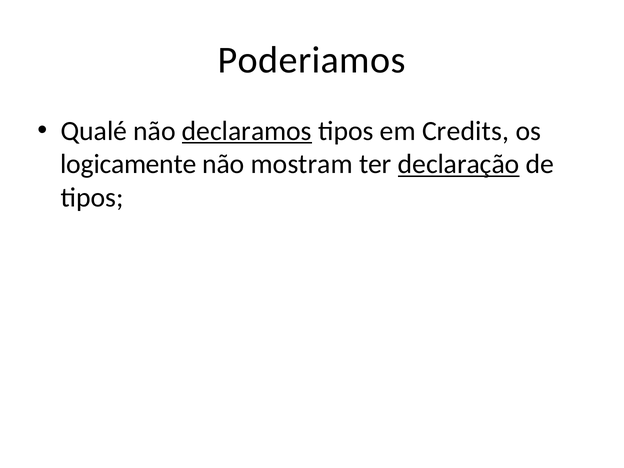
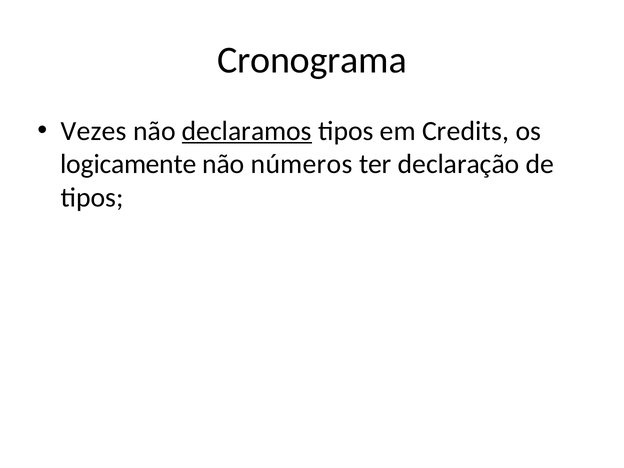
Poderiamos: Poderiamos -> Cronograma (312, 60)
Qualé: Qualé -> Vezes (94, 131)
mostram: mostram -> números (302, 164)
declaração underline: present -> none (459, 164)
